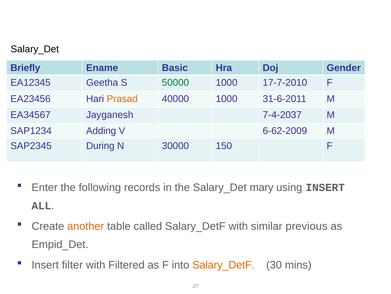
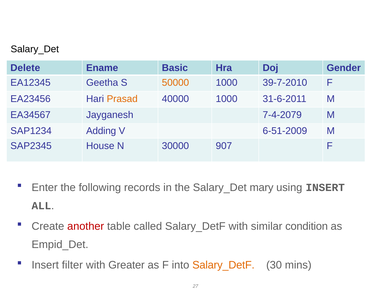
Briefly: Briefly -> Delete (25, 68)
50000 colour: green -> orange (175, 83)
17-7-2010: 17-7-2010 -> 39-7-2010 (285, 83)
7-4-2037: 7-4-2037 -> 7-4-2079 (282, 115)
6-62-2009: 6-62-2009 -> 6-51-2009 (285, 131)
During: During -> House (100, 146)
150: 150 -> 907 (224, 146)
another colour: orange -> red (86, 226)
previous: previous -> condition (307, 226)
Filtered: Filtered -> Greater (126, 264)
